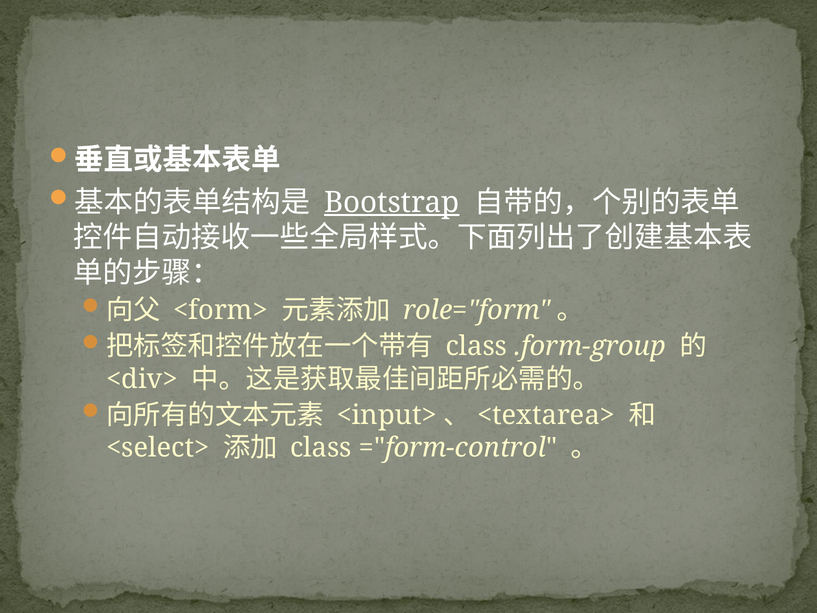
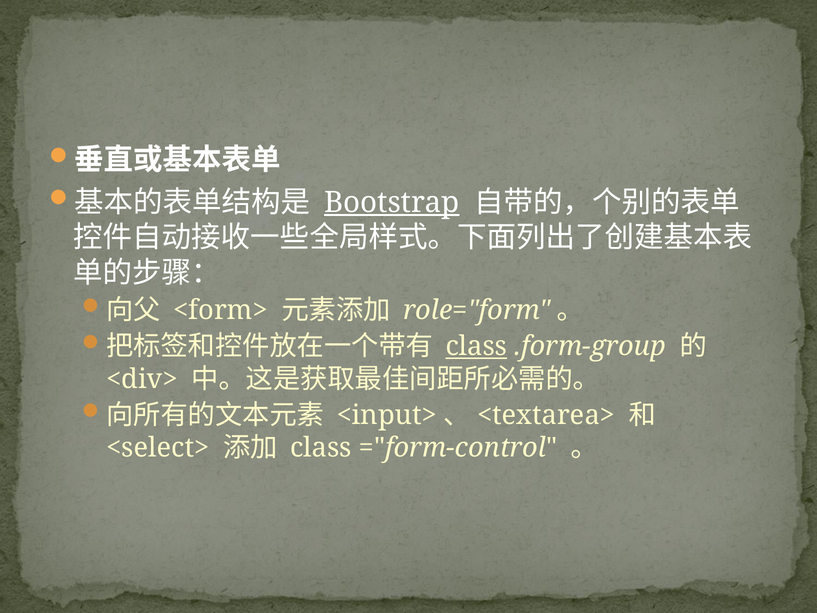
class underline: none -> present (476, 346)
